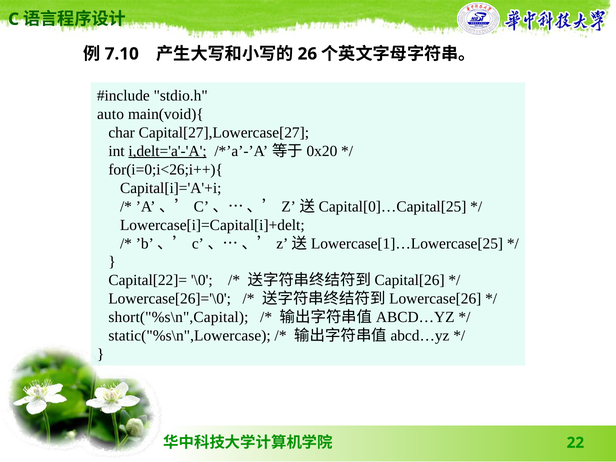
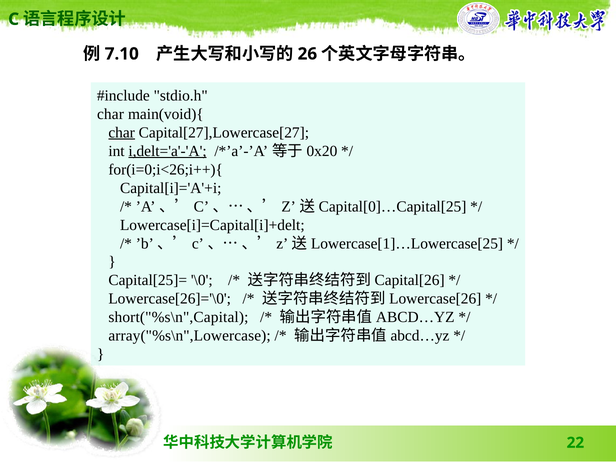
auto: auto -> char (110, 114)
char underline: none -> present (122, 133)
Capital[22]=: Capital[22]= -> Capital[25]= (148, 280)
static("%s\n",Lowercase: static("%s\n",Lowercase -> array("%s\n",Lowercase (190, 336)
